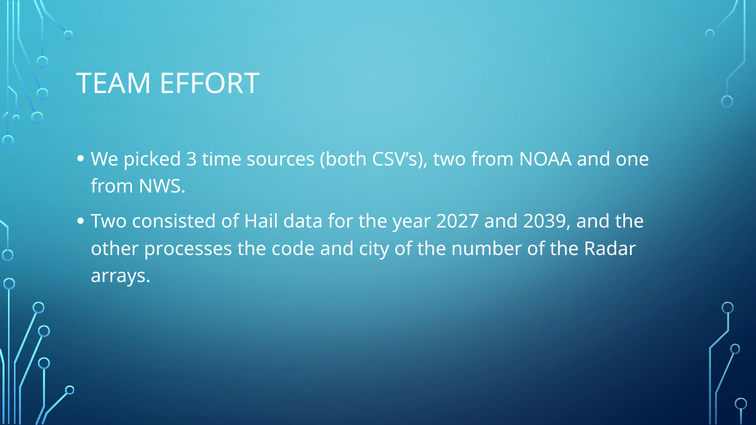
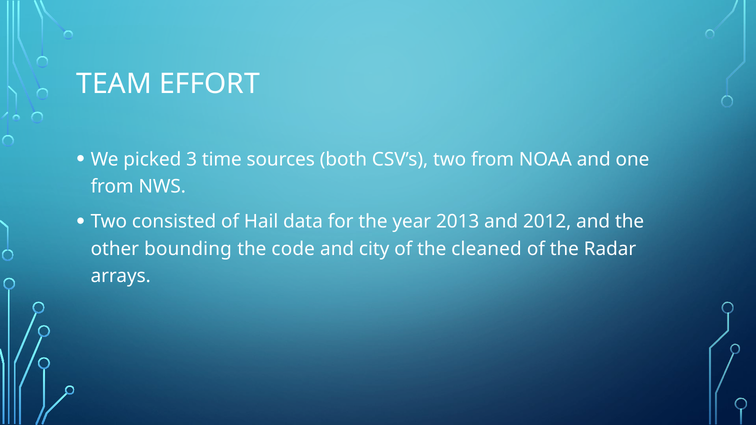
2027: 2027 -> 2013 (458, 222)
2039: 2039 -> 2012 (547, 222)
processes: processes -> bounding (188, 249)
number: number -> cleaned (486, 249)
